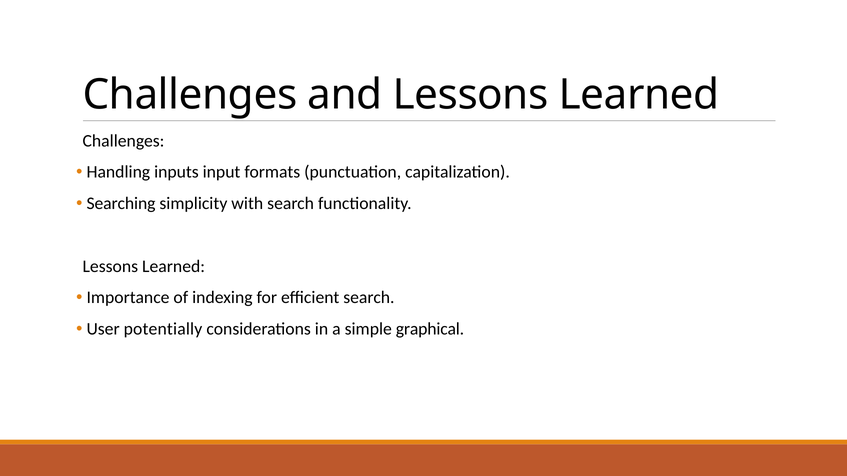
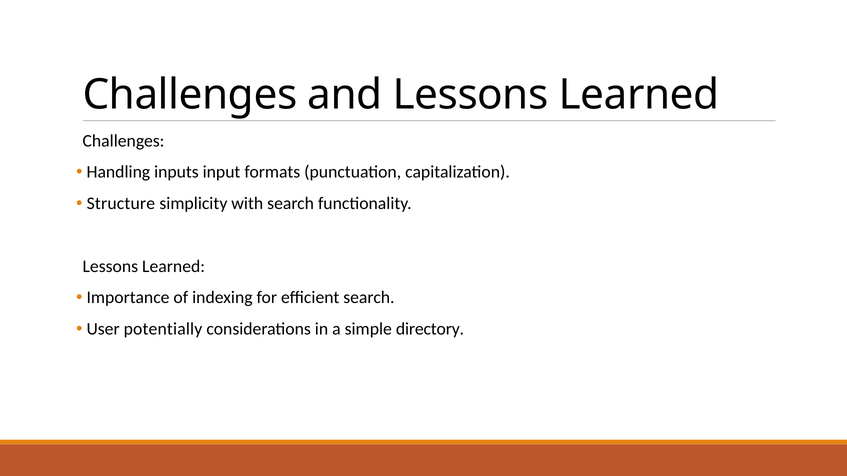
Searching: Searching -> Structure (121, 204)
graphical: graphical -> directory (430, 329)
